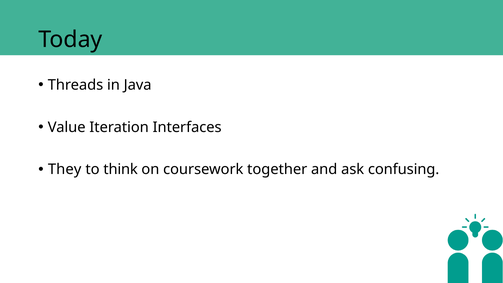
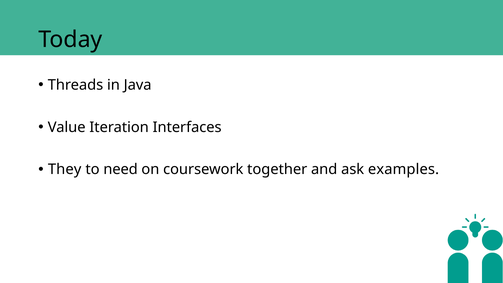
think: think -> need (121, 169)
confusing: confusing -> examples (404, 169)
